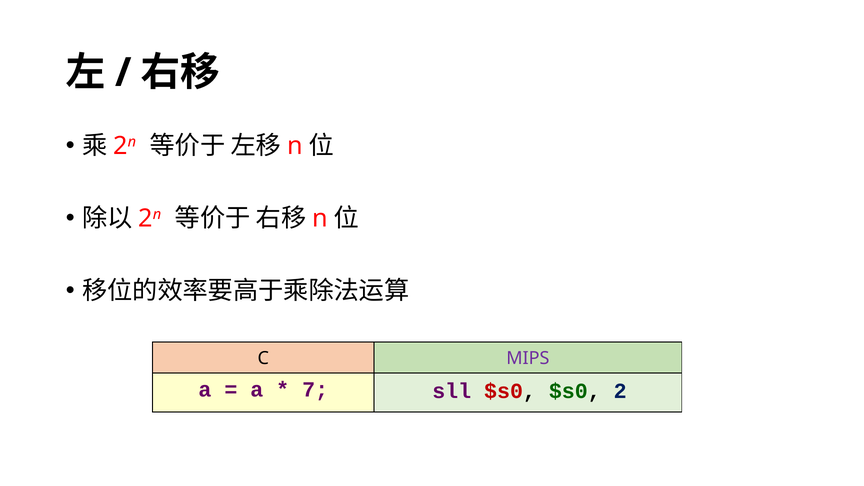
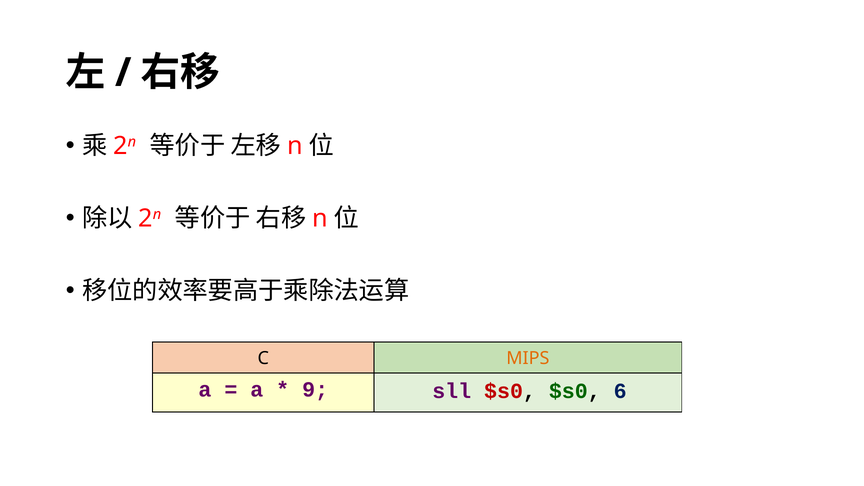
MIPS colour: purple -> orange (528, 359)
7: 7 -> 9 (315, 390)
2: 2 -> 6 (620, 391)
